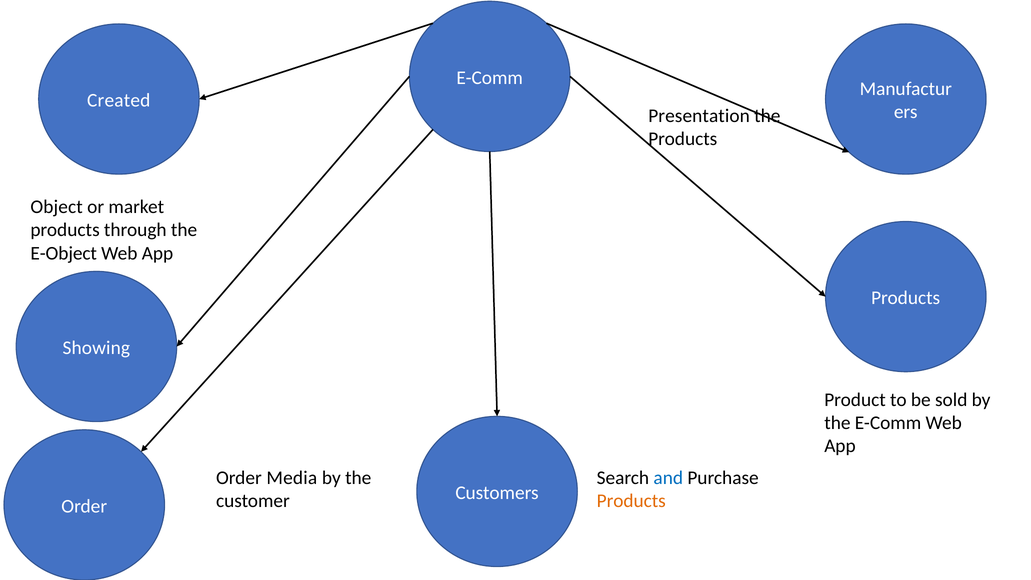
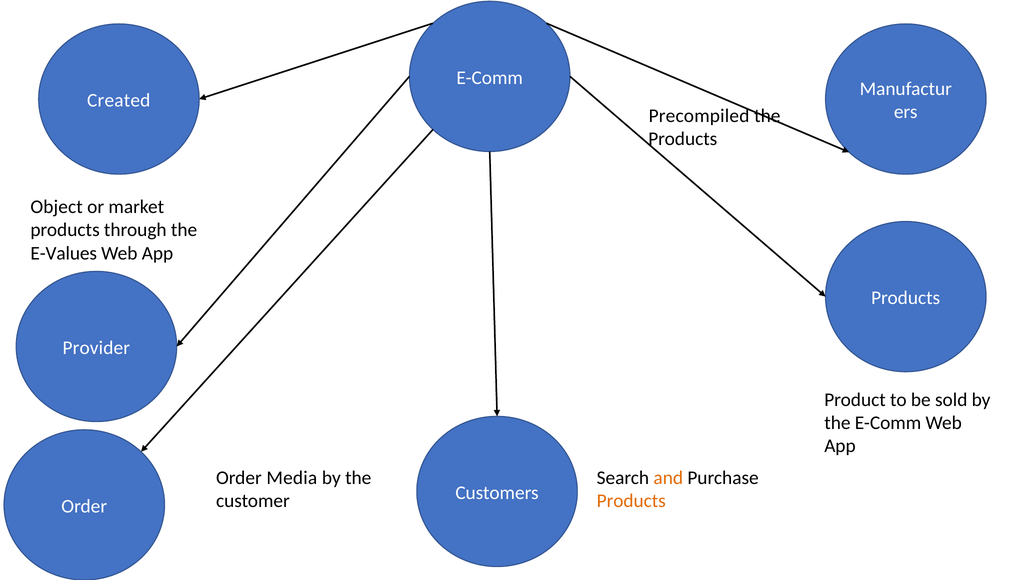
Presentation: Presentation -> Precompiled (699, 116)
E-Object: E-Object -> E-Values (64, 253)
Showing: Showing -> Provider (96, 348)
and colour: blue -> orange (668, 478)
